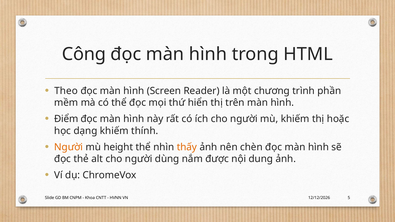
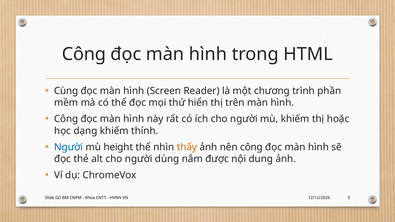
Theo: Theo -> Cùng (66, 91)
Điểm: Điểm -> Công (66, 119)
Người colour: orange -> blue (69, 147)
nên chèn: chèn -> công (251, 147)
